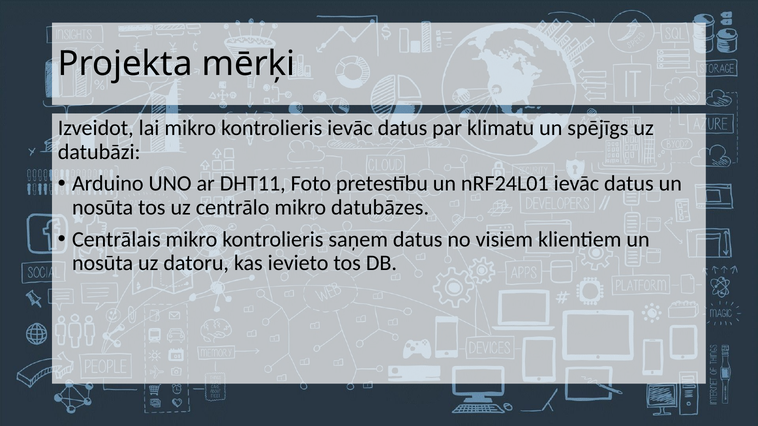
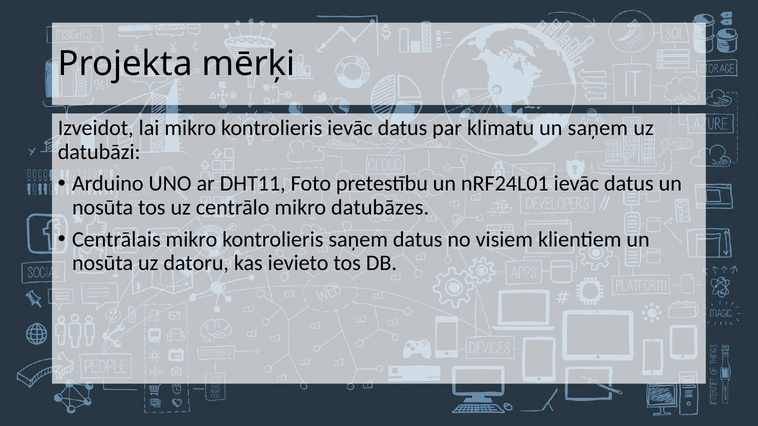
un spējīgs: spējīgs -> saņem (598, 128)
